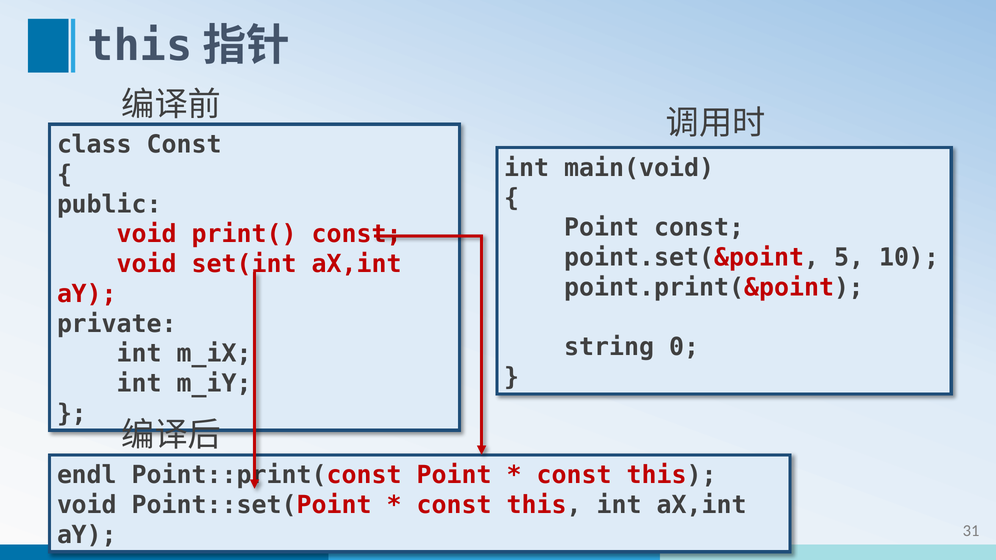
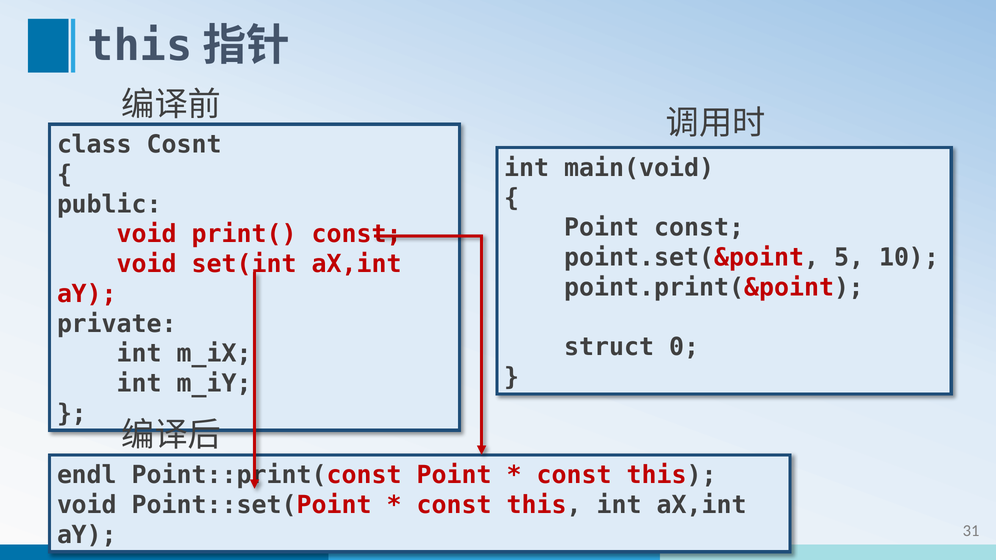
class Const: Const -> Cosnt (184, 145)
string: string -> struct (609, 347)
